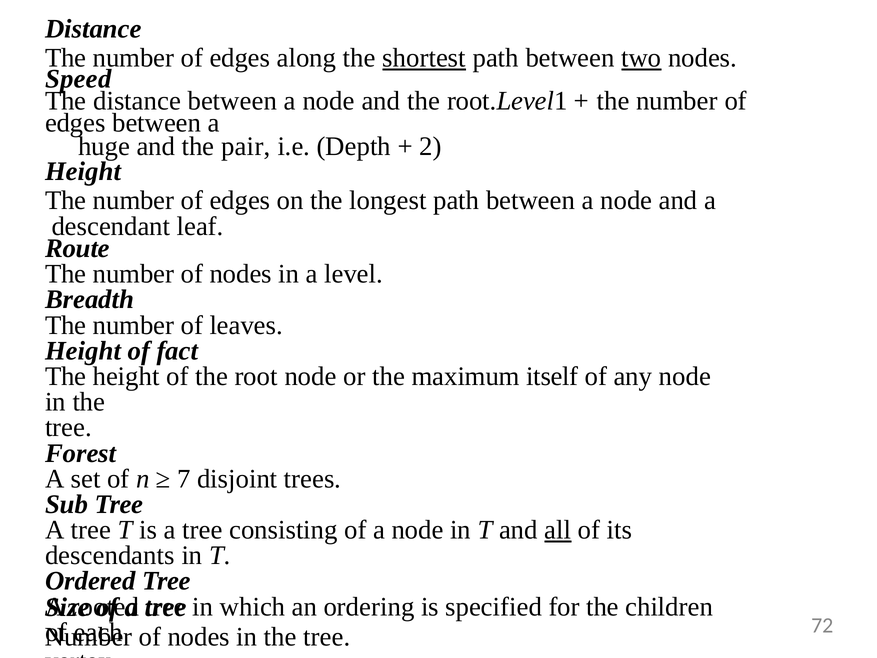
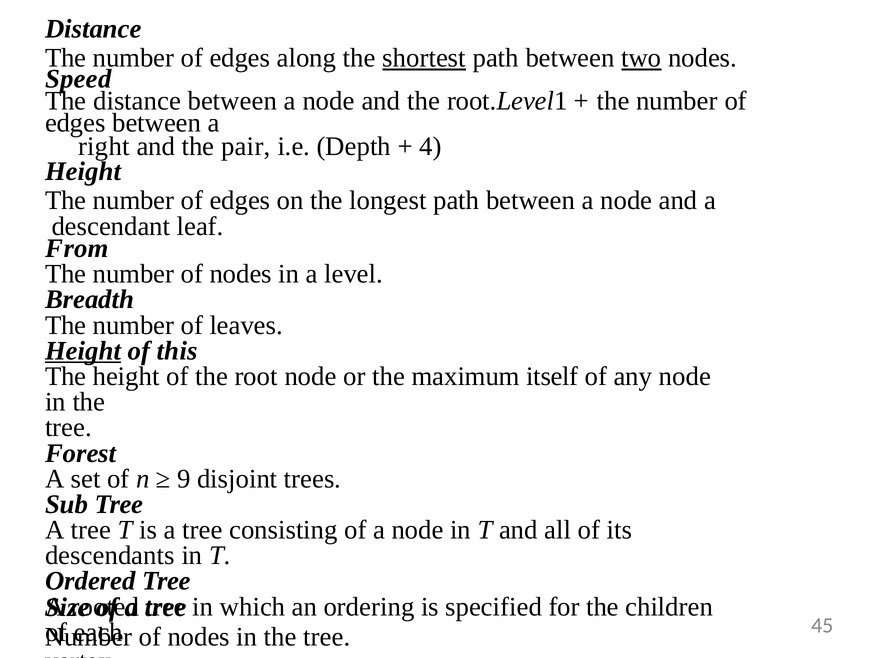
huge: huge -> right (104, 146)
2: 2 -> 4 (430, 146)
Route: Route -> From (77, 248)
Height underline: none -> present (83, 351)
fact: fact -> this (177, 351)
7: 7 -> 9 (184, 479)
all underline: present -> none (558, 530)
72: 72 -> 45 (822, 625)
